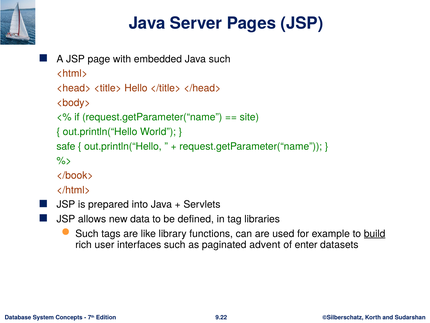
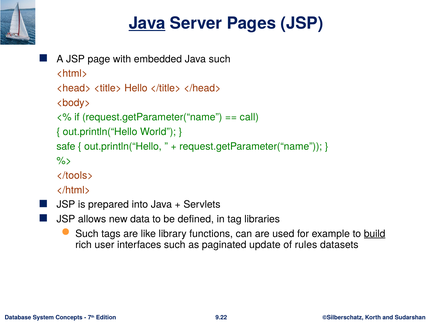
Java underline: none -> present (147, 23)
site: site -> call (249, 117)
</book>: </book> -> </tools> (75, 175)
advent: advent -> update (265, 244)
enter: enter -> rules (306, 244)
